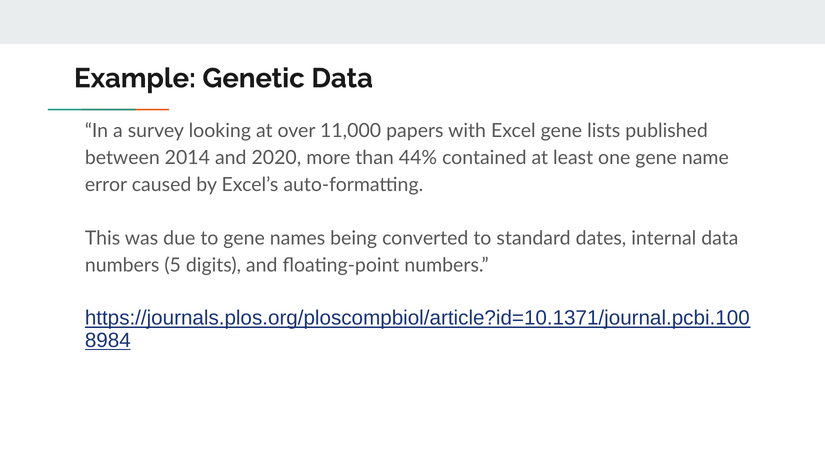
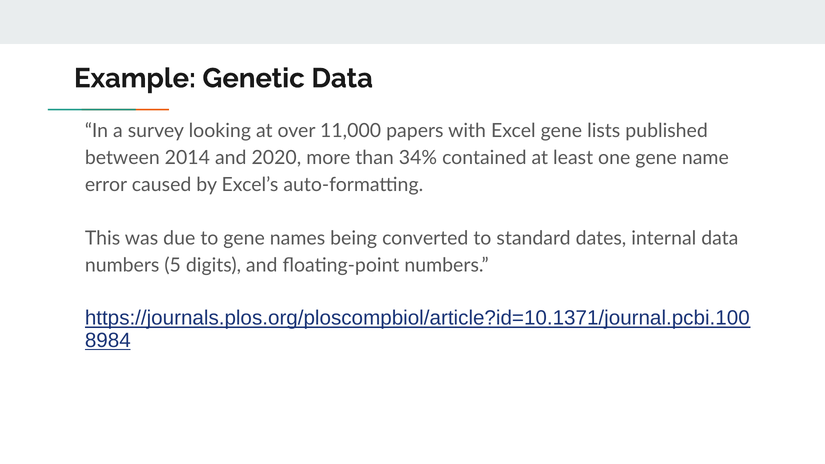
44%: 44% -> 34% (418, 158)
